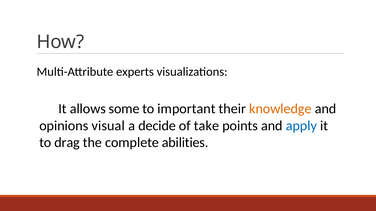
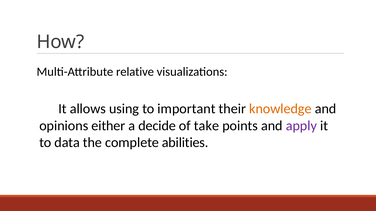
experts: experts -> relative (135, 72)
some: some -> using (124, 109)
visual: visual -> either (108, 126)
apply colour: blue -> purple (301, 126)
drag: drag -> data (67, 143)
